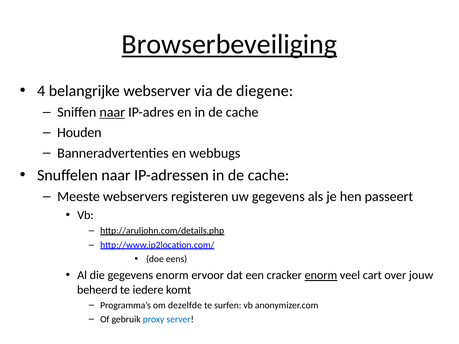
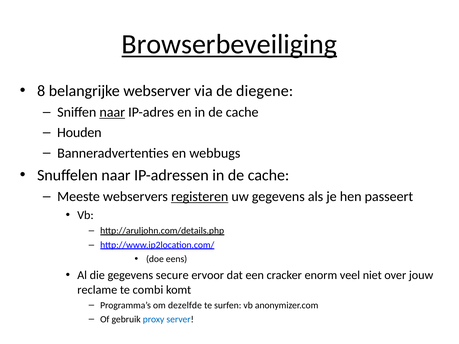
4: 4 -> 8 (41, 91)
registeren underline: none -> present (200, 197)
gegevens enorm: enorm -> secure (172, 276)
enorm underline: present -> none (321, 276)
cart: cart -> niet (372, 276)
beheerd: beheerd -> reclame (97, 290)
iedere: iedere -> combi (148, 290)
